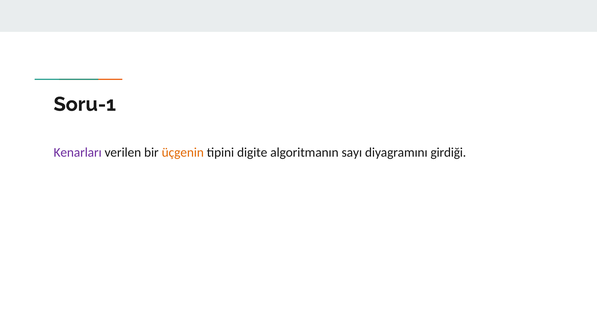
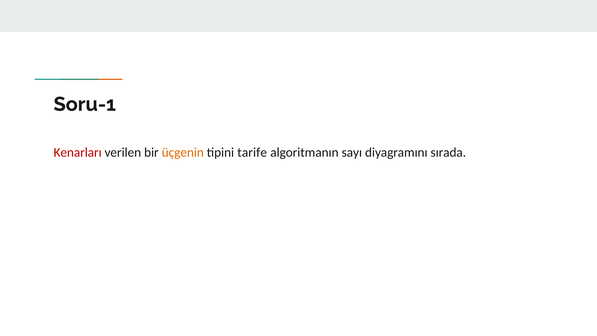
Kenarları colour: purple -> red (78, 152)
digite: digite -> tarife (252, 152)
girdiği: girdiği -> sırada (448, 152)
